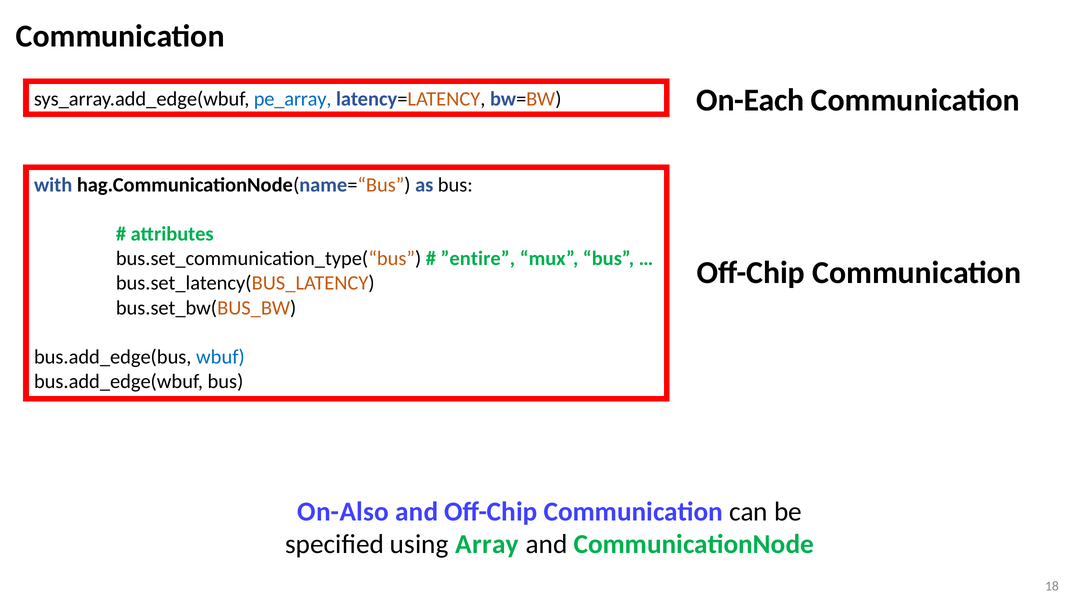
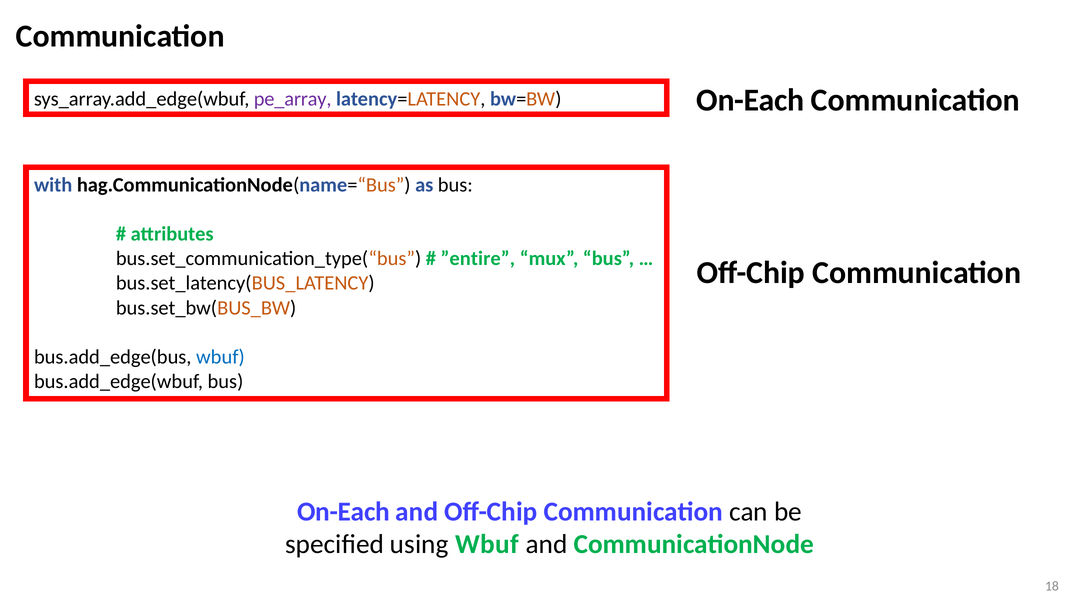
pe_array colour: blue -> purple (293, 99)
On-Also: On-Also -> On-Each (343, 512)
using Array: Array -> Wbuf (487, 545)
